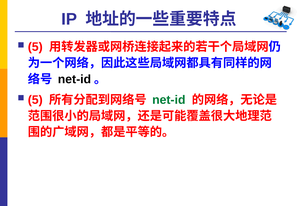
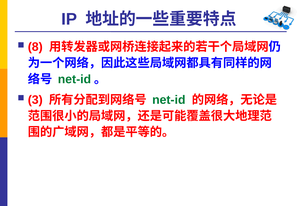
5: 5 -> 8 (35, 47)
net-id colour: black -> green (75, 79)
5: 5 -> 3 (35, 100)
